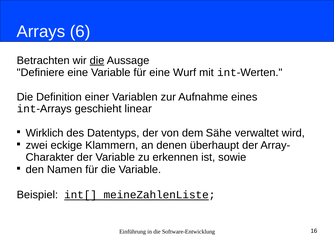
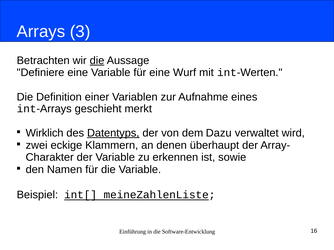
6: 6 -> 3 (80, 32)
linear: linear -> merkt (138, 109)
Datentyps underline: none -> present (113, 133)
Sähe: Sähe -> Dazu (219, 133)
